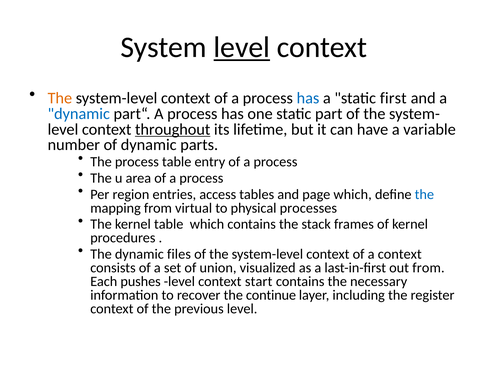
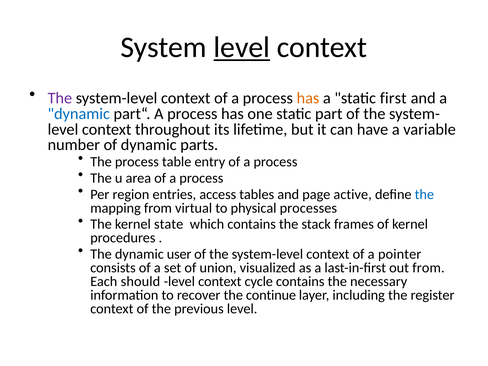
The colour: orange -> purple (60, 98)
has colour: blue -> orange (308, 98)
throughout underline: present -> none (173, 129)
page which: which -> active (353, 194)
kernel table: table -> state (169, 224)
files: files -> user (179, 254)
a context: context -> pointer (400, 254)
pushes: pushes -> should (140, 282)
start: start -> cycle (259, 282)
